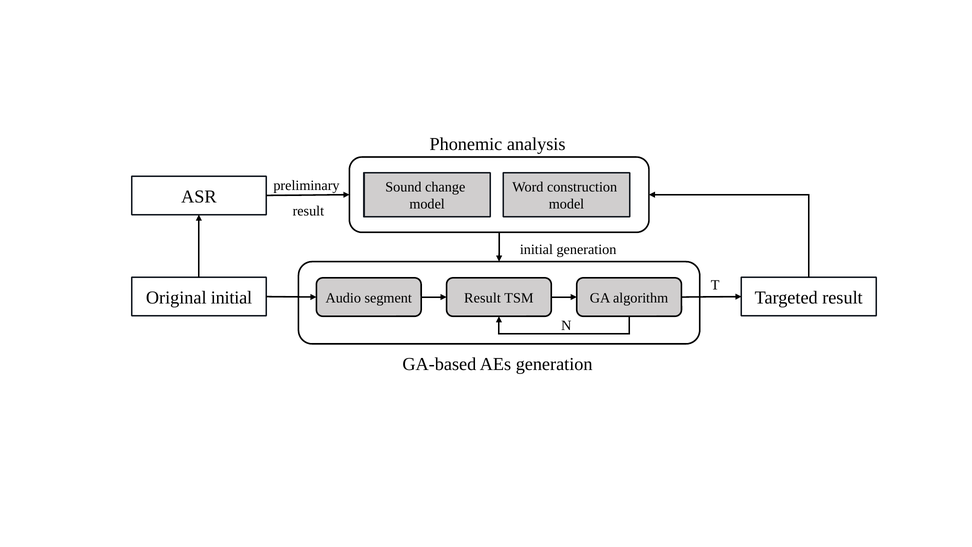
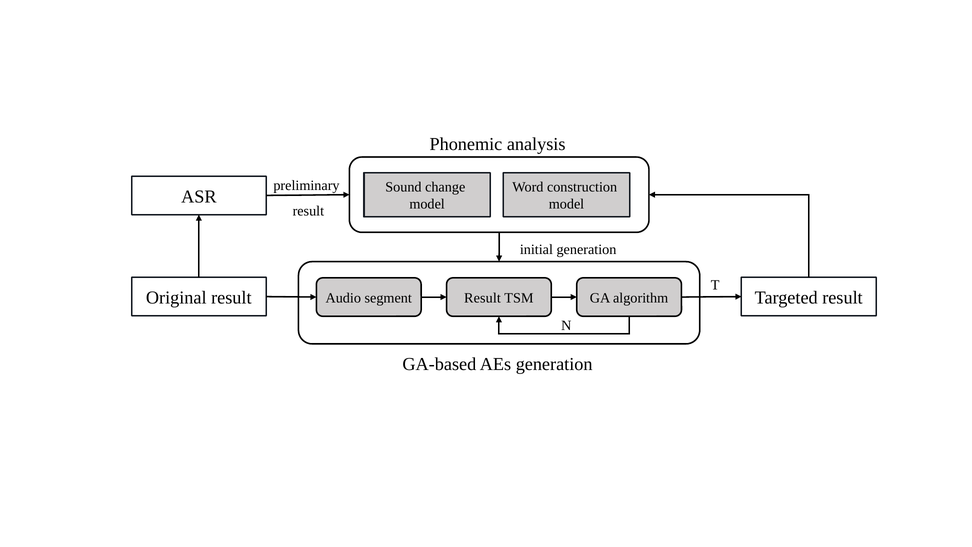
Original initial: initial -> result (231, 298)
